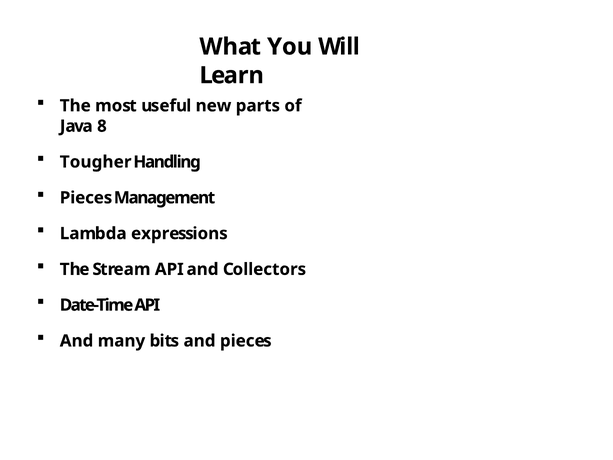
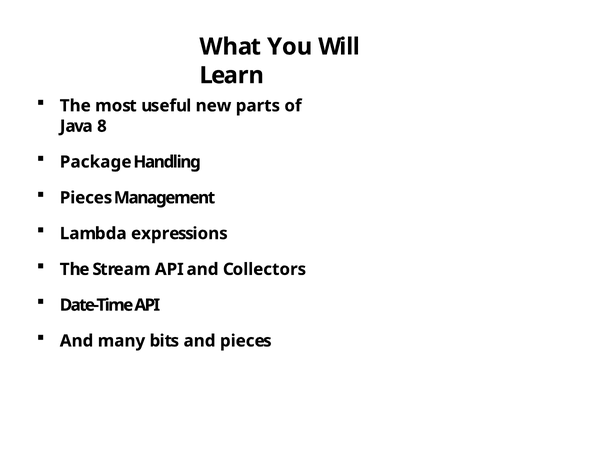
Tougher: Tougher -> Package (96, 162)
